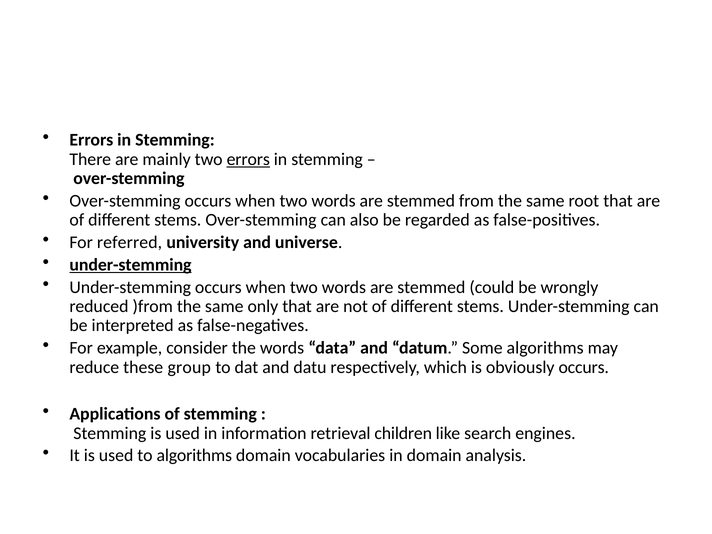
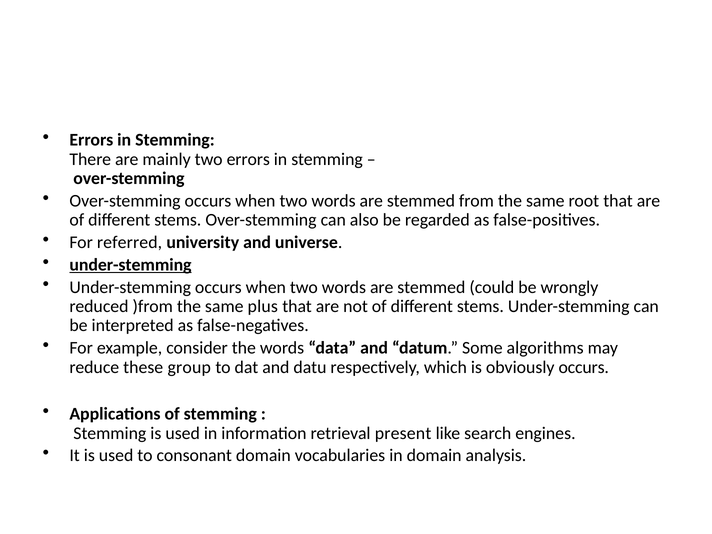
errors underline: present -> none (248, 159)
only: only -> plus (263, 306)
children: children -> present (403, 433)
to algorithms: algorithms -> consonant (194, 456)
